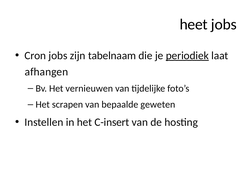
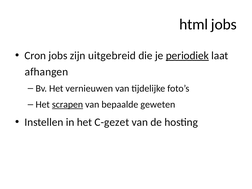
heet: heet -> html (194, 24)
tabelnaam: tabelnaam -> uitgebreid (112, 56)
scrapen underline: none -> present (67, 105)
C-insert: C-insert -> C-gezet (112, 122)
